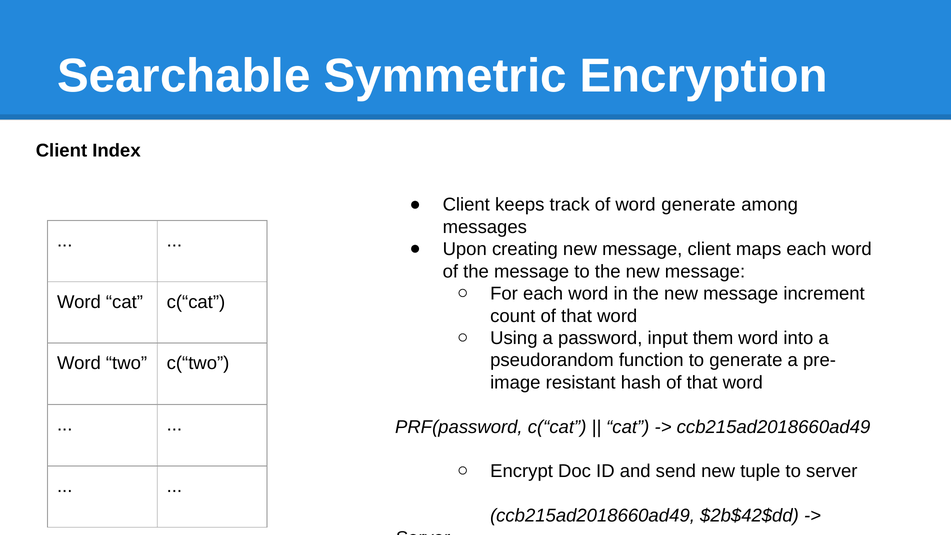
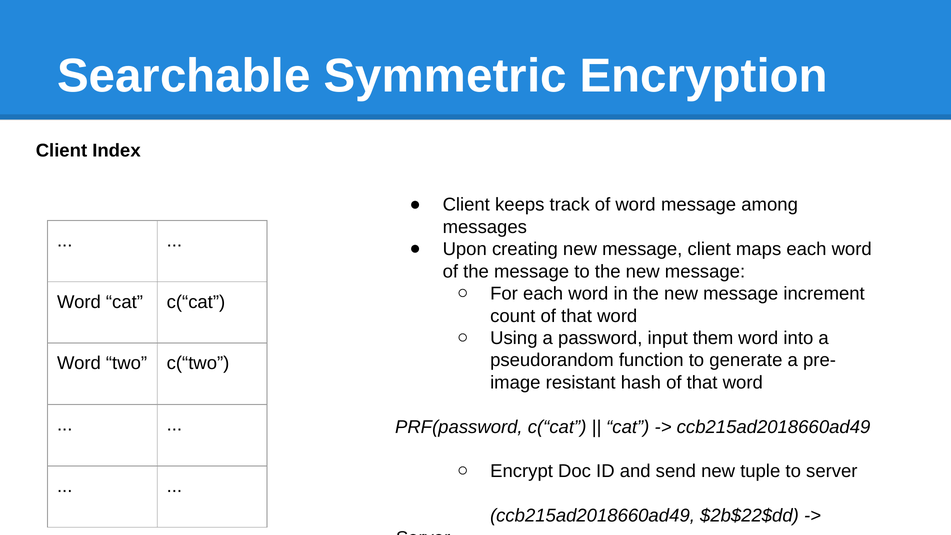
word generate: generate -> message (699, 205)
$2b$42$dd: $2b$42$dd -> $2b$22$dd (749, 516)
